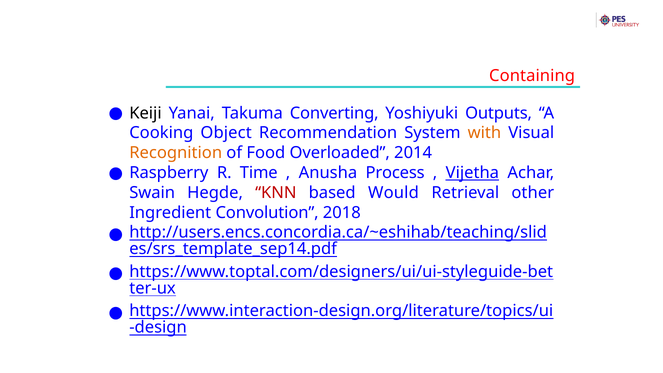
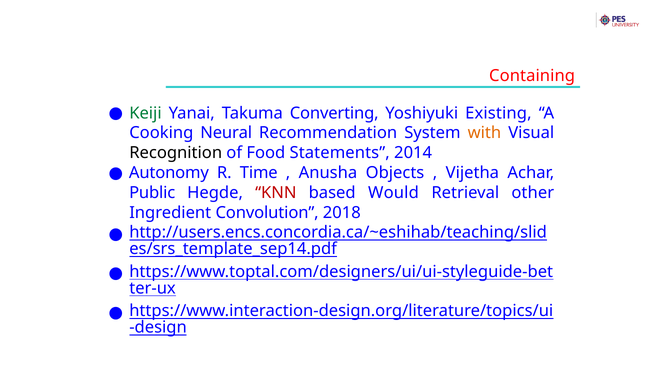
Keiji colour: black -> green (145, 113)
Outputs: Outputs -> Existing (498, 113)
Object: Object -> Neural (226, 133)
Recognition colour: orange -> black (176, 153)
Overloaded: Overloaded -> Statements (340, 153)
Raspberry: Raspberry -> Autonomy (169, 173)
Process: Process -> Objects (395, 173)
Vijetha underline: present -> none (472, 173)
Swain: Swain -> Public (152, 193)
